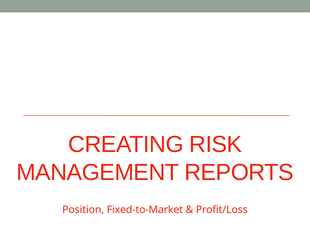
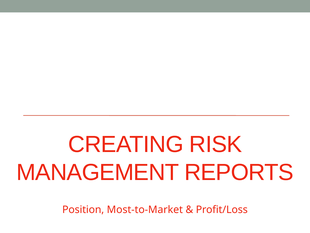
Fixed-to-Market: Fixed-to-Market -> Most-to-Market (145, 209)
